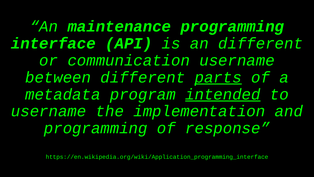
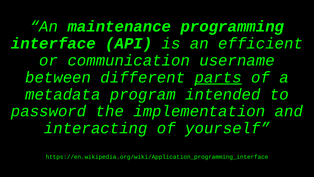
an different: different -> efficient (261, 43)
intended underline: present -> none (223, 94)
username: username -> password (49, 111)
programming: programming -> interacting (96, 128)
response: response -> yourself (228, 128)
